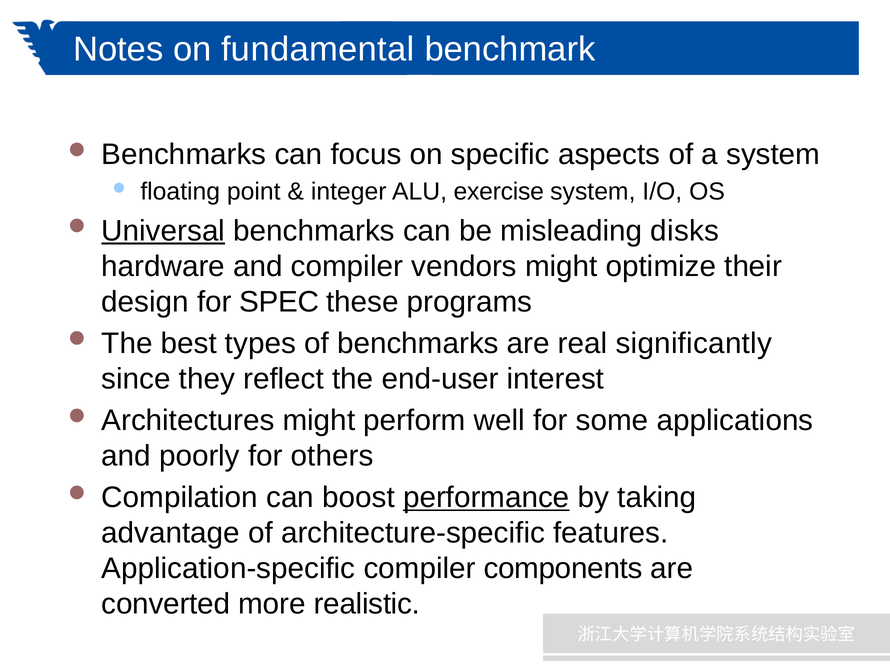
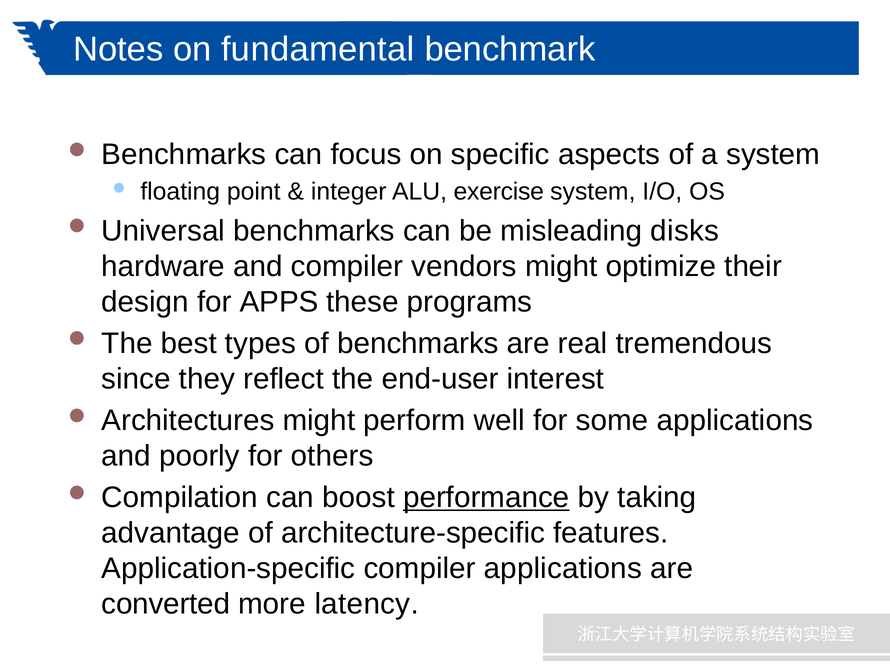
Universal underline: present -> none (163, 231)
SPEC: SPEC -> APPS (279, 302)
significantly: significantly -> tremendous (694, 344)
compiler components: components -> applications (563, 569)
realistic: realistic -> latency (367, 605)
